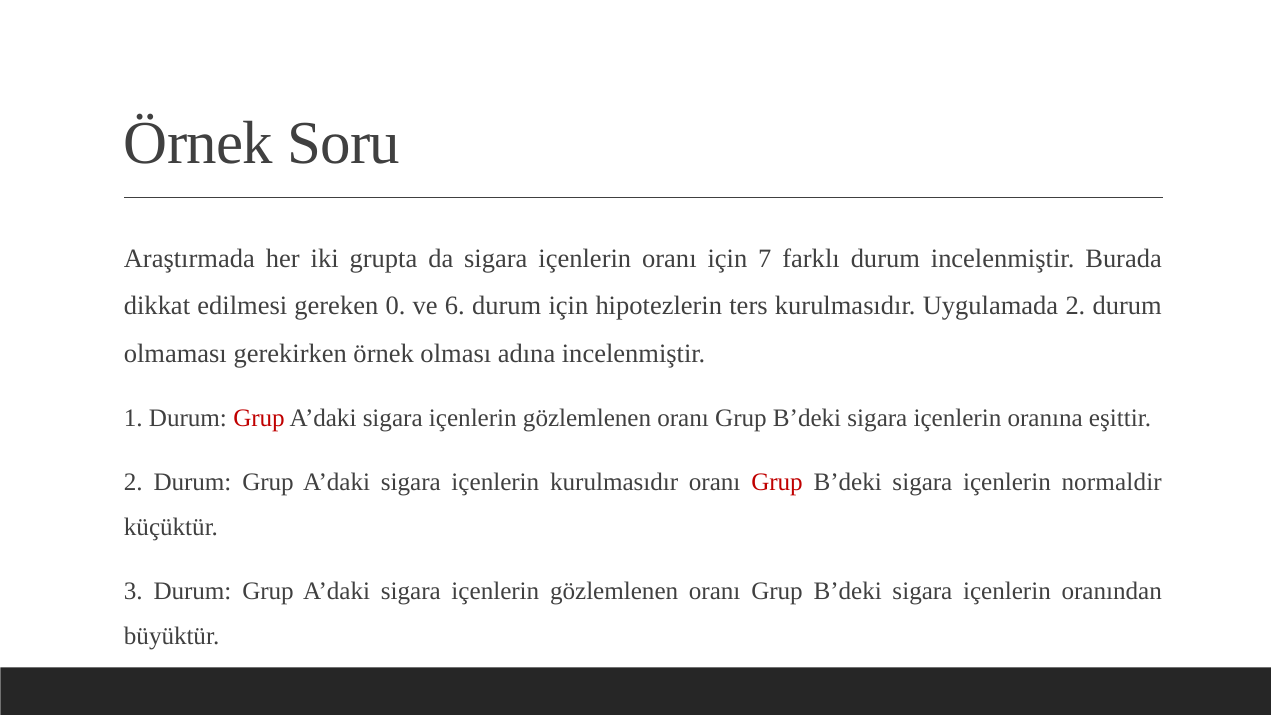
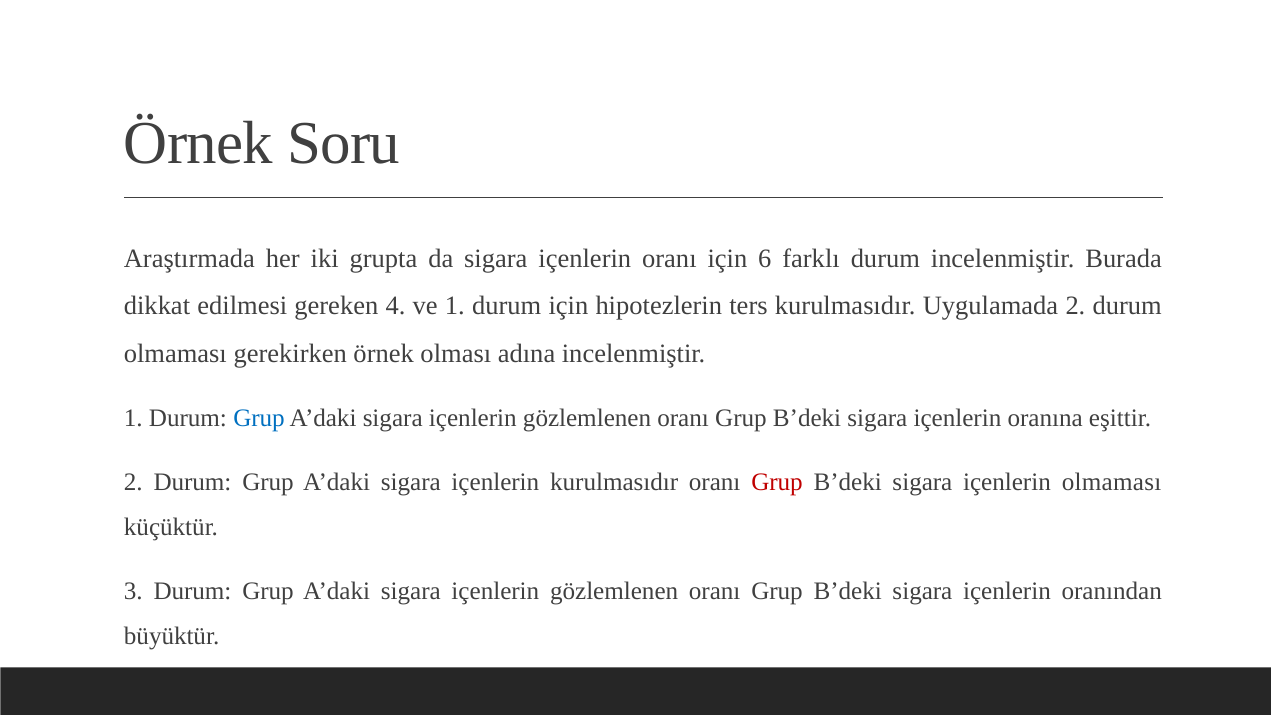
7: 7 -> 6 (765, 258)
0: 0 -> 4 (395, 306)
ve 6: 6 -> 1 (455, 306)
Grup colour: red -> blue (259, 418)
içenlerin normaldir: normaldir -> olmaması (1112, 482)
